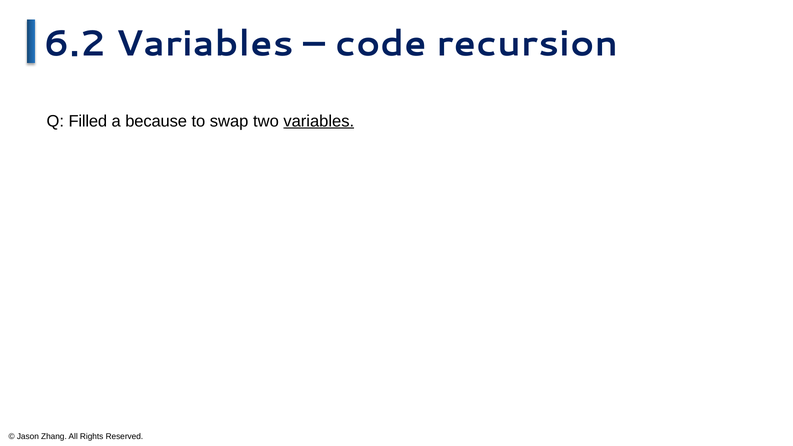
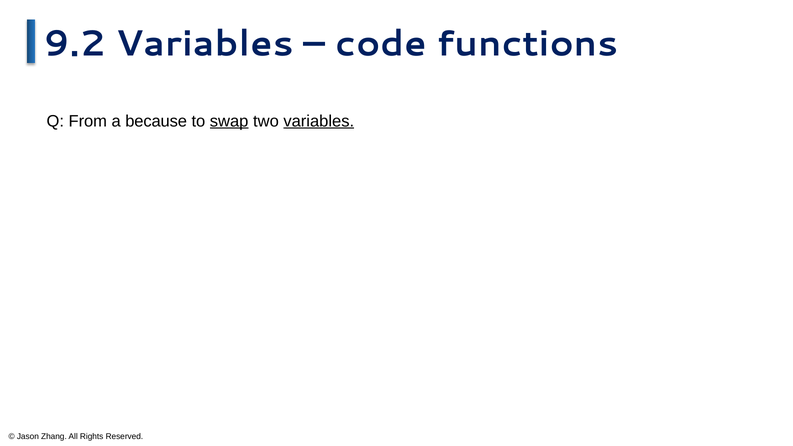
6.2: 6.2 -> 9.2 (75, 44)
recursion: recursion -> functions (528, 44)
Filled: Filled -> From (88, 121)
swap underline: none -> present (229, 121)
